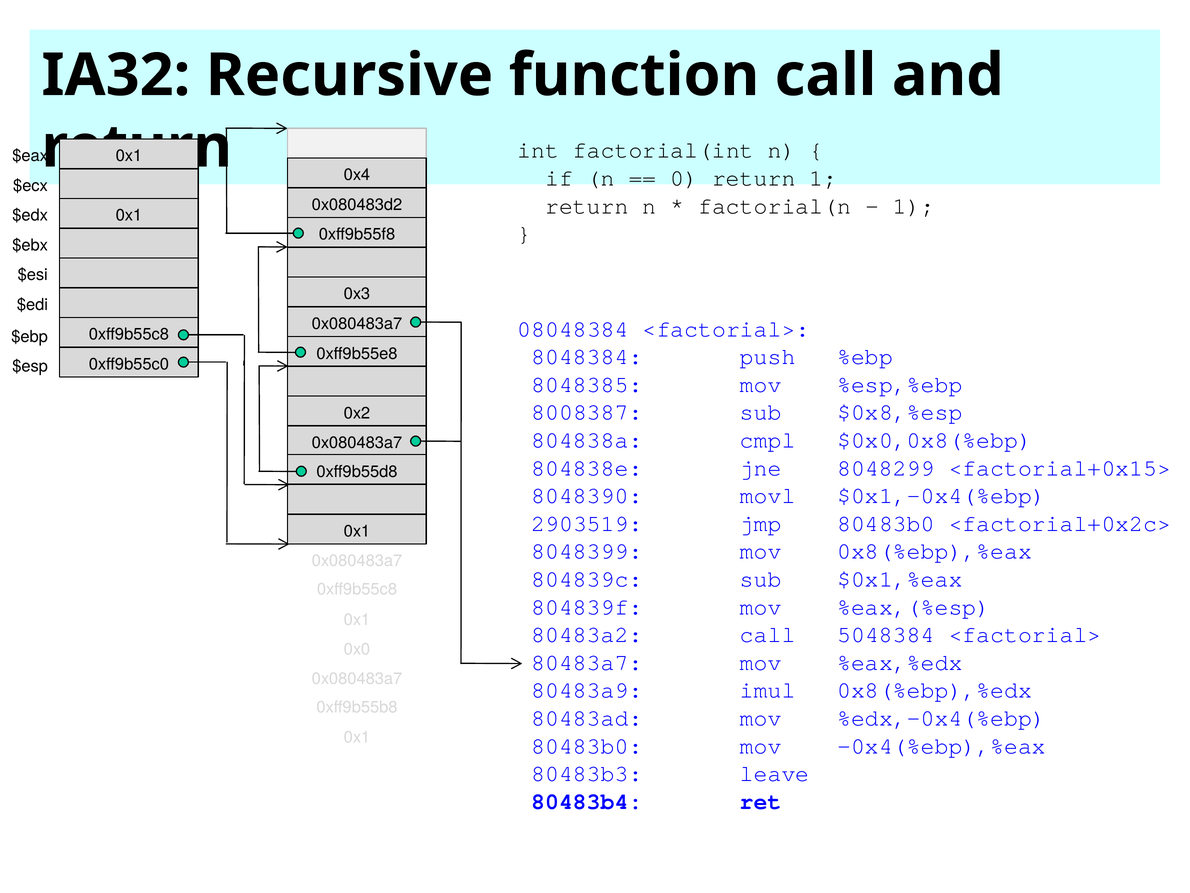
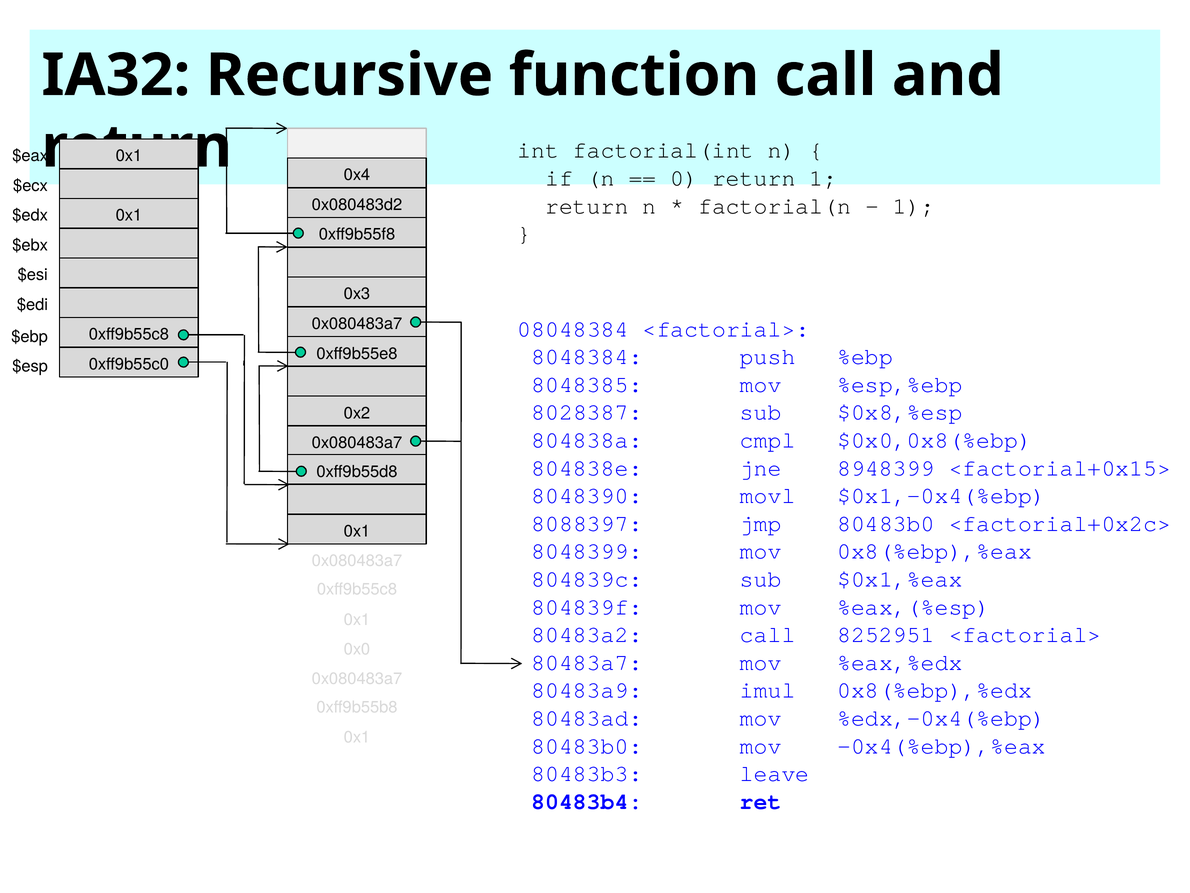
8008387: 8008387 -> 8028387 (587, 412)
8048299: 8048299 -> 8948399 (886, 468)
2903519: 2903519 -> 8088397 (587, 523)
5048384: 5048384 -> 8252951 (886, 634)
